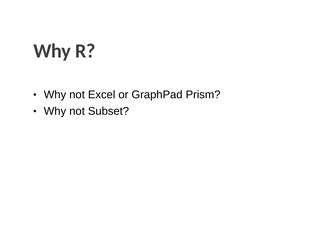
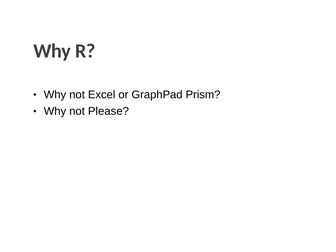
Subset: Subset -> Please (108, 111)
